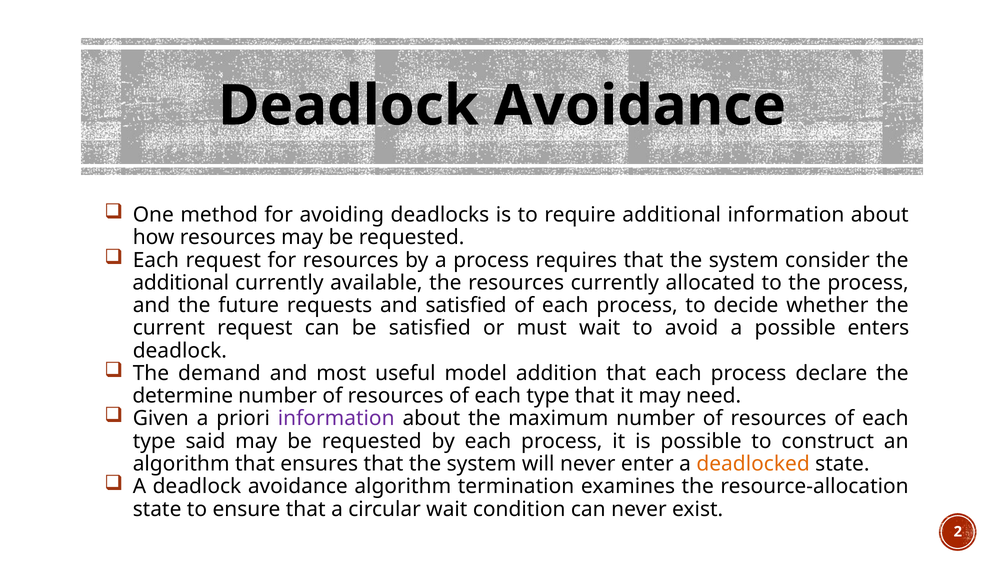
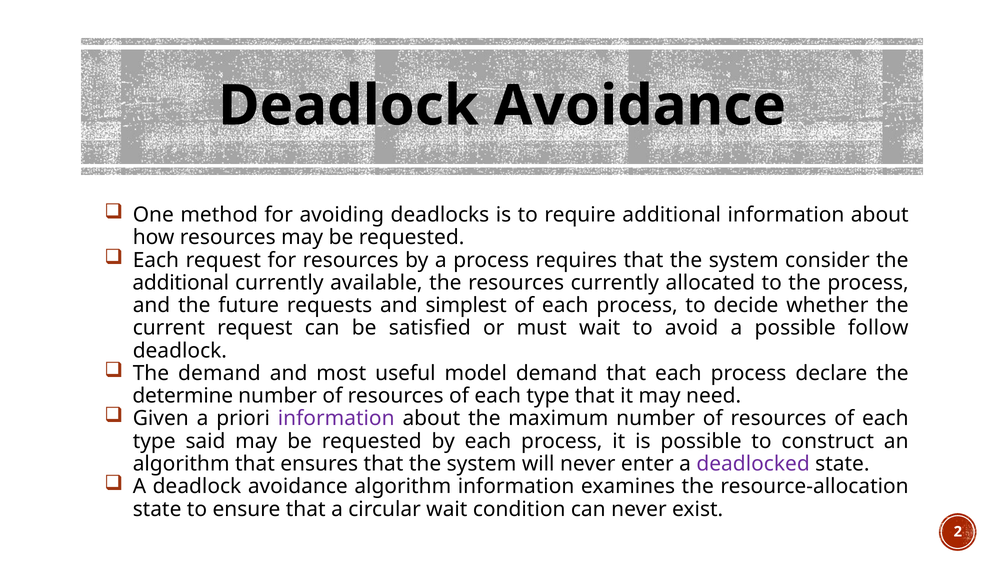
and satisfied: satisfied -> simplest (466, 305)
enters: enters -> follow (878, 328)
model addition: addition -> demand (557, 373)
deadlocked colour: orange -> purple (753, 464)
algorithm termination: termination -> information (516, 486)
